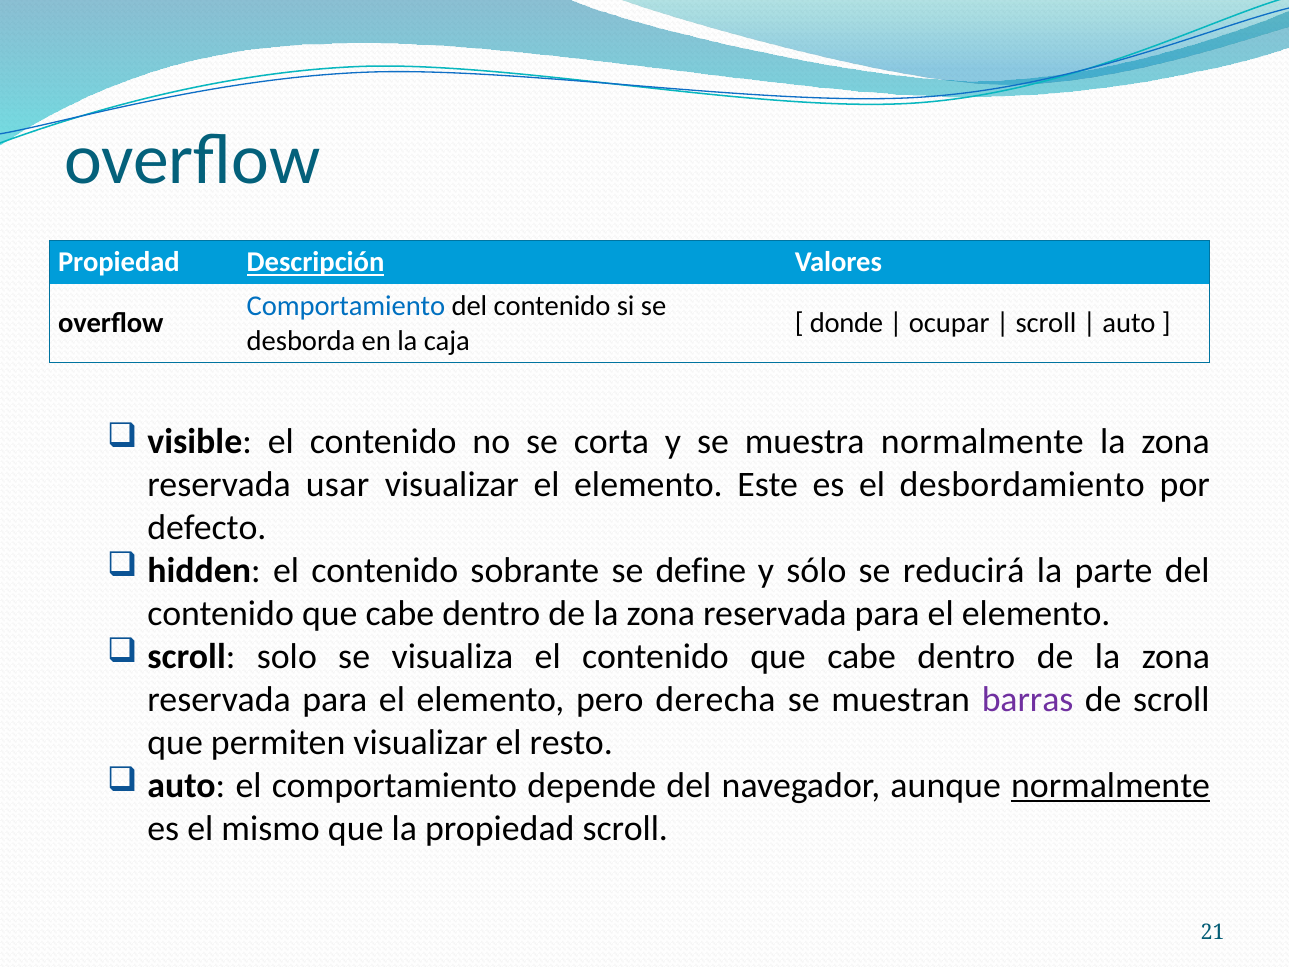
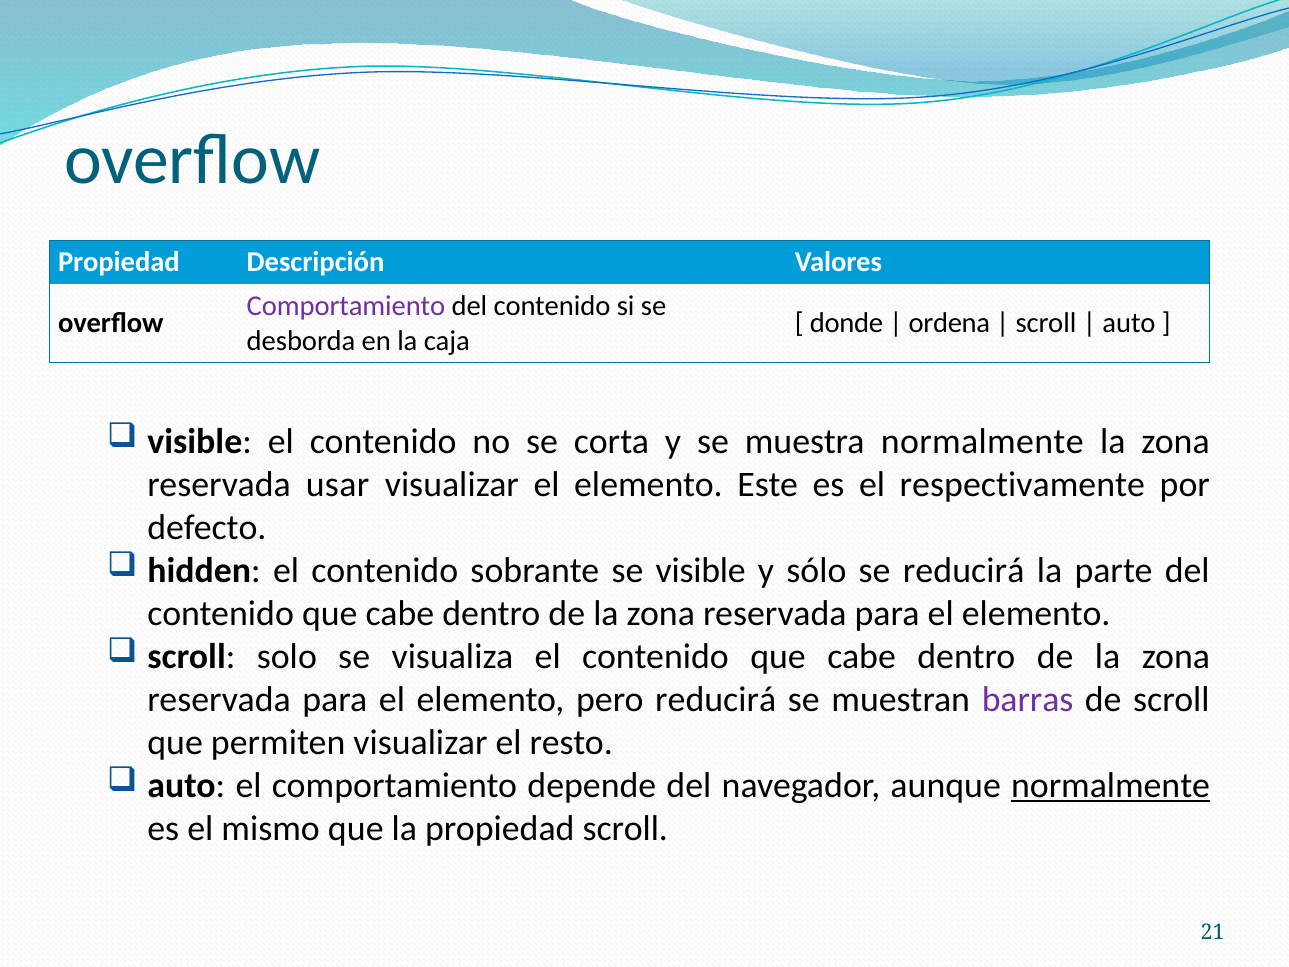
Descripción underline: present -> none (316, 262)
Comportamiento colour: blue -> purple (346, 306)
ocupar: ocupar -> ordena (949, 323)
desbordamiento: desbordamiento -> respectivamente (1022, 485)
se define: define -> visible (701, 571)
pero derecha: derecha -> reducirá (716, 700)
